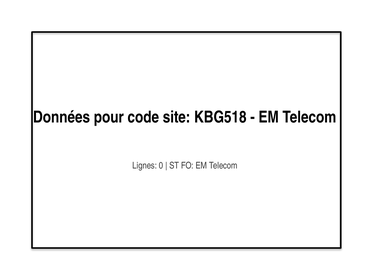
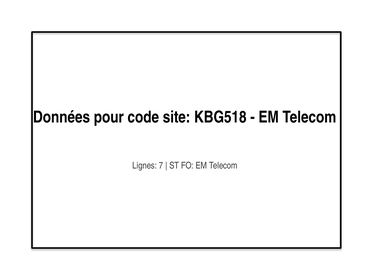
0: 0 -> 7 (161, 165)
